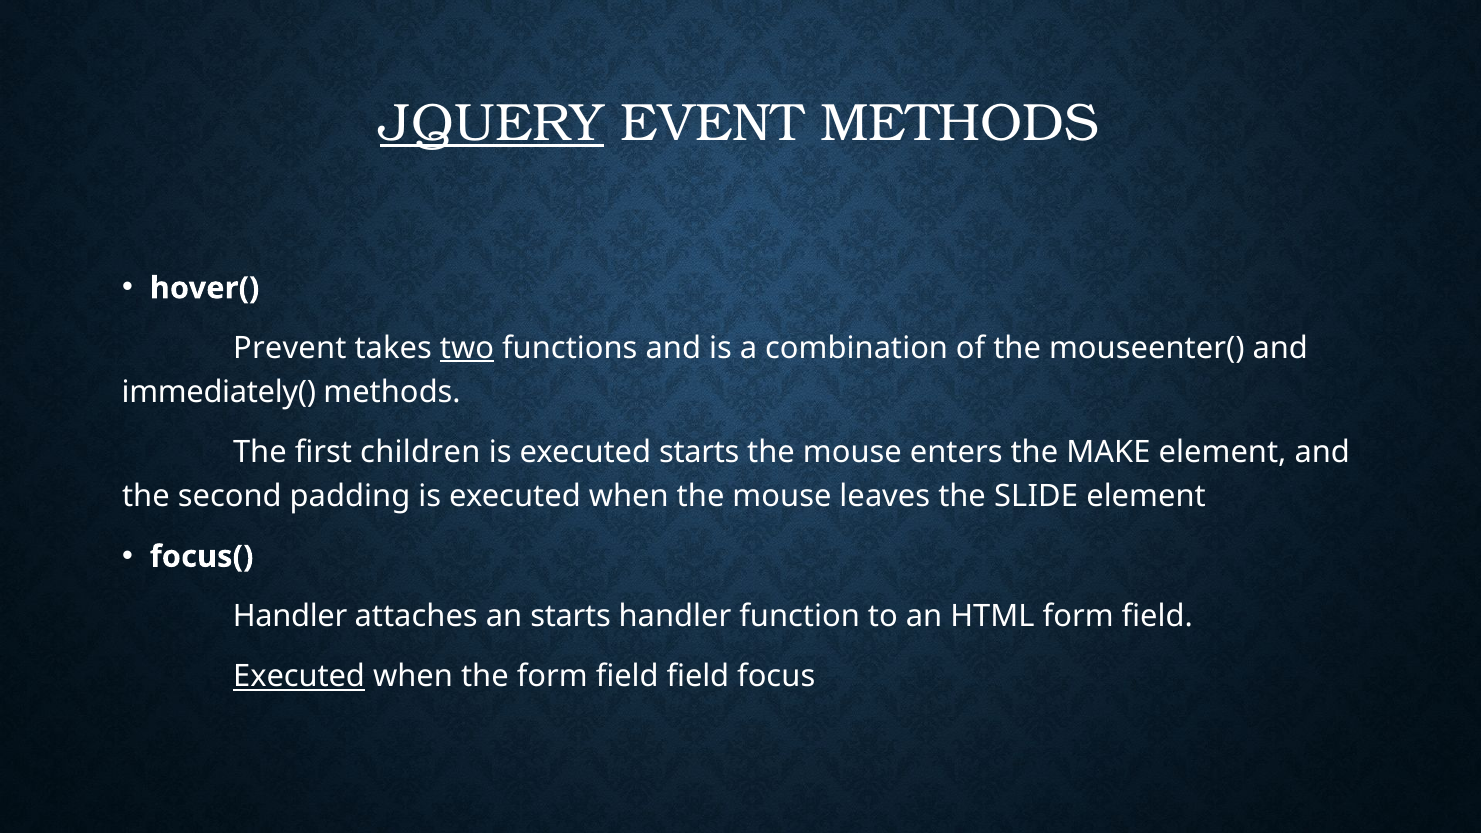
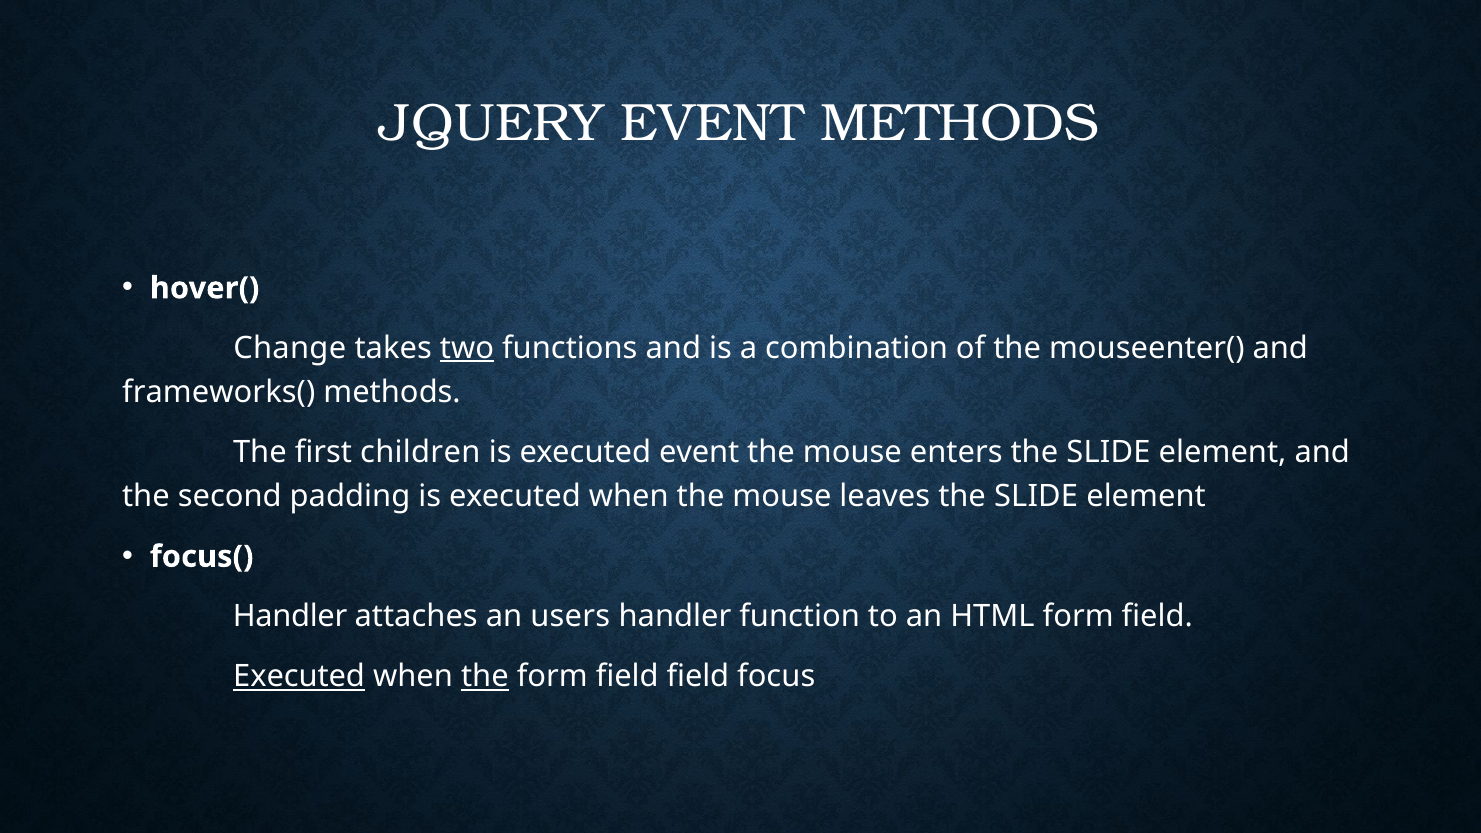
JQUERY underline: present -> none (492, 123)
Prevent: Prevent -> Change (290, 348)
immediately(: immediately( -> frameworks( (219, 393)
executed starts: starts -> event (699, 452)
enters the MAKE: MAKE -> SLIDE (1108, 452)
an starts: starts -> users (570, 617)
the underline: none -> present (485, 676)
